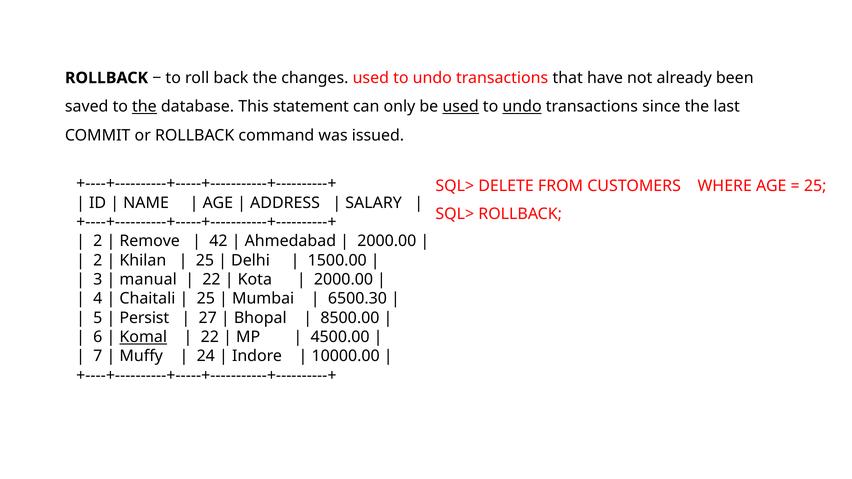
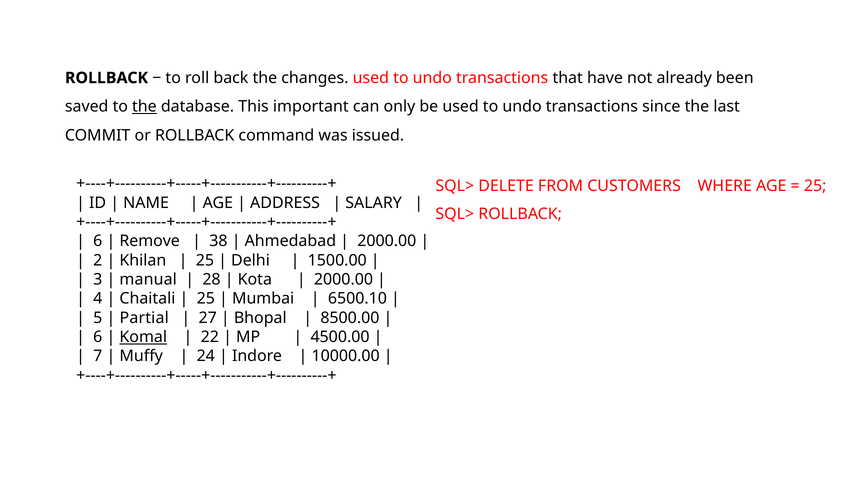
statement: statement -> important (311, 107)
used underline: present -> none (461, 107)
undo underline: present -> none (522, 107)
2: 2 -> 6 (98, 241)
42: 42 -> 38 (218, 241)
22: 22 -> 28 (212, 280)
6500.30: 6500.30 -> 6500.10 (357, 299)
Persist: Persist -> Partial (144, 318)
